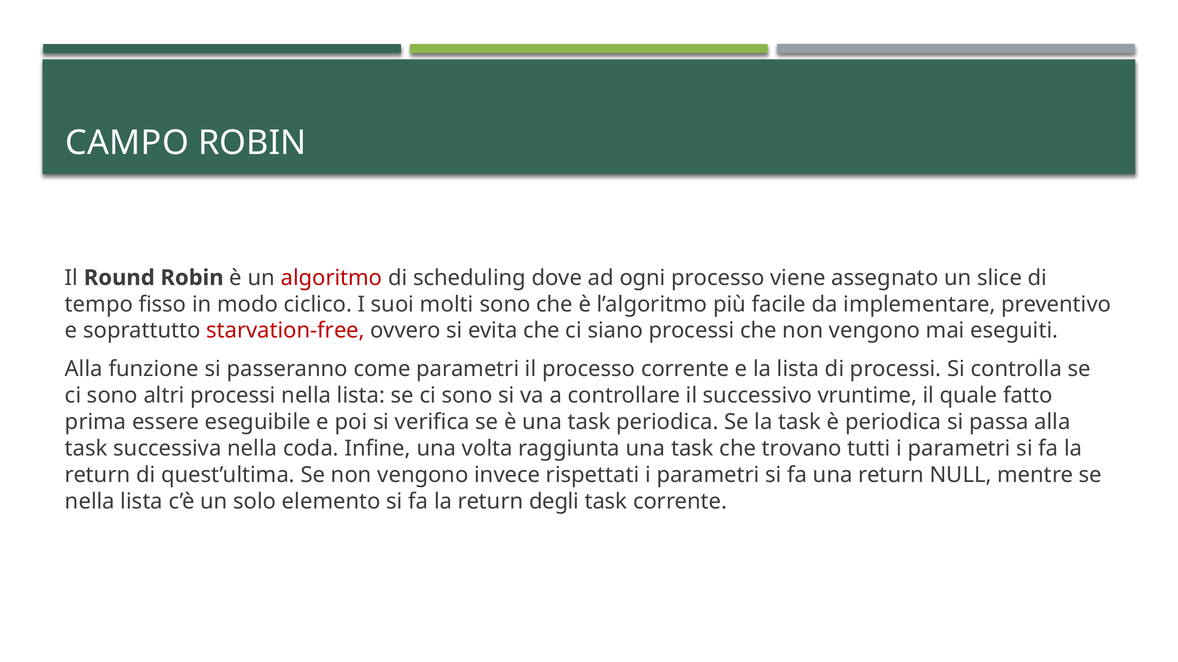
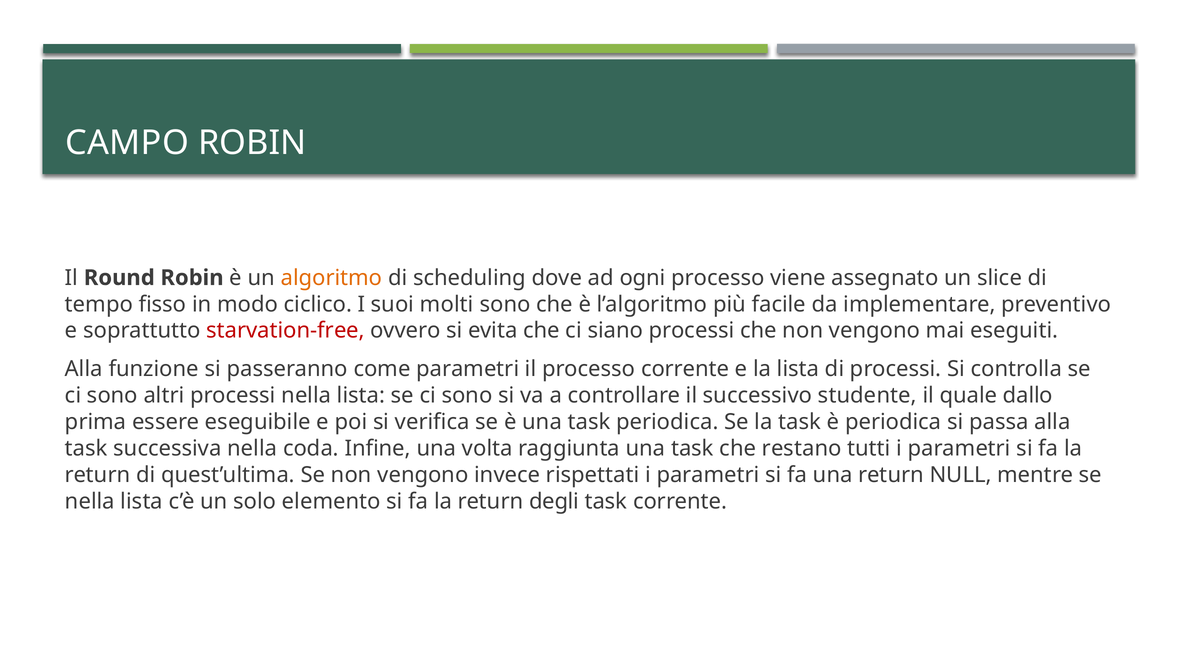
algoritmo colour: red -> orange (332, 278)
vruntime: vruntime -> studente (867, 396)
fatto: fatto -> dallo (1028, 396)
trovano: trovano -> restano (802, 449)
